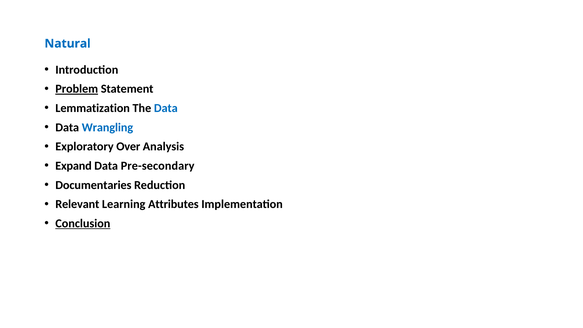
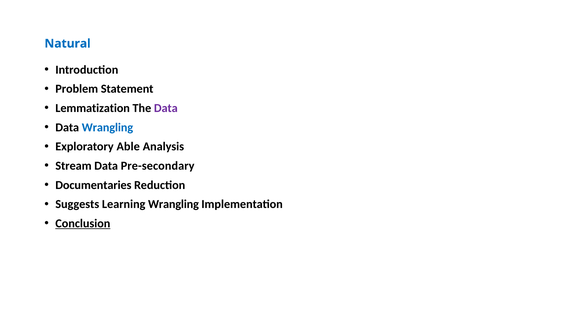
Problem underline: present -> none (77, 89)
Data colour: blue -> purple (166, 108)
Over: Over -> Able (128, 147)
Expand: Expand -> Stream (73, 166)
Relevant: Relevant -> Suggests (77, 204)
Learning Attributes: Attributes -> Wrangling (173, 204)
